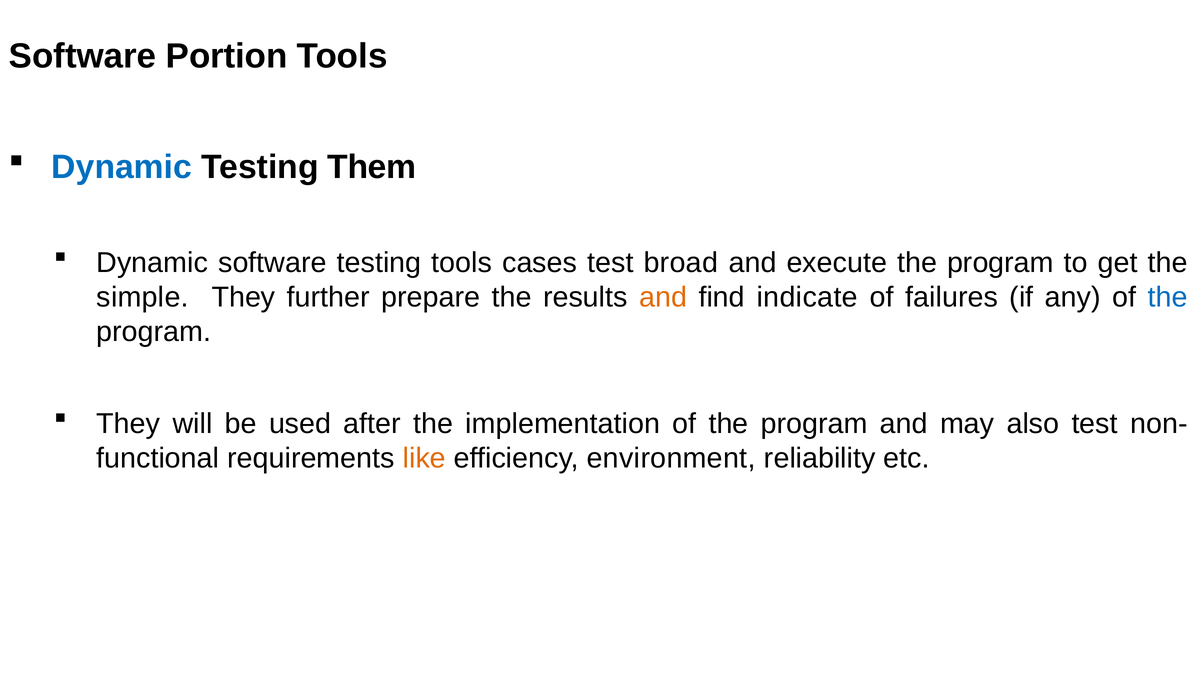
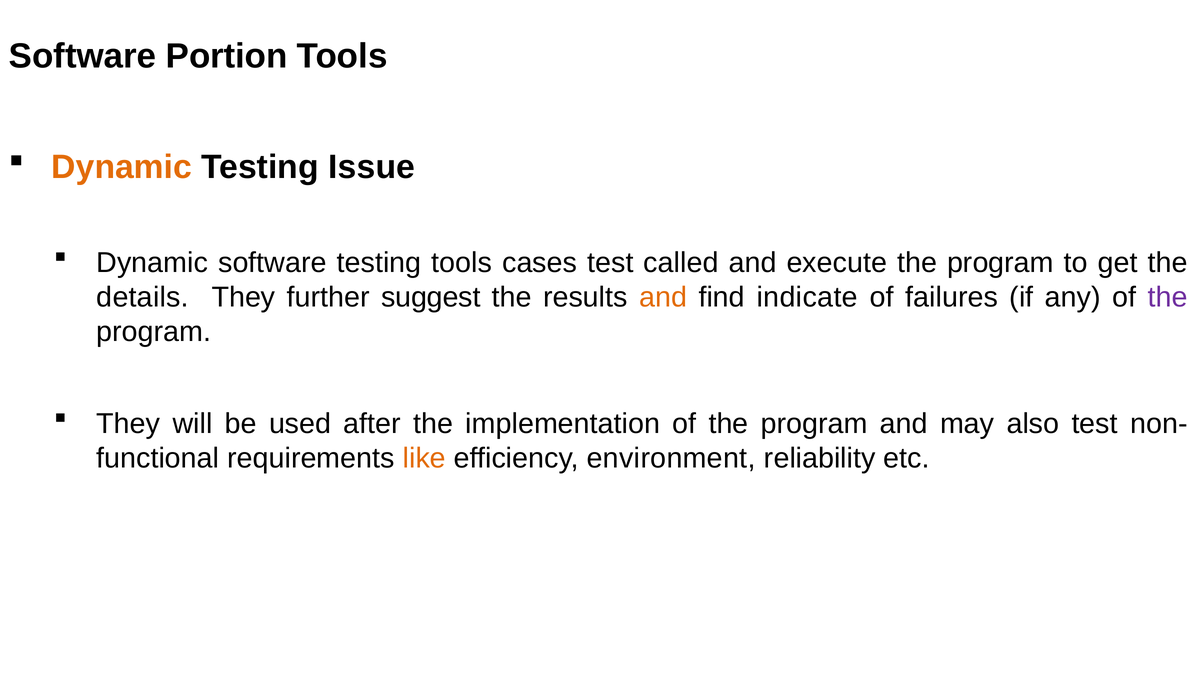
Dynamic colour: blue -> orange (122, 167)
Them: Them -> Issue (372, 167)
broad: broad -> called (681, 262)
simple: simple -> details (143, 297)
prepare: prepare -> suggest (431, 297)
the colour: blue -> purple (1168, 297)
